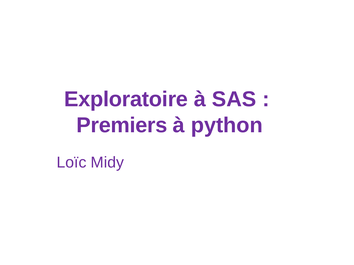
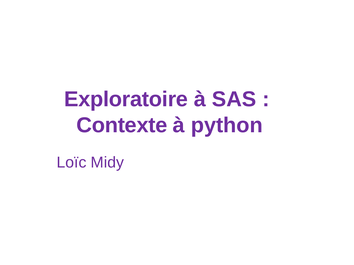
Premiers: Premiers -> Contexte (122, 125)
